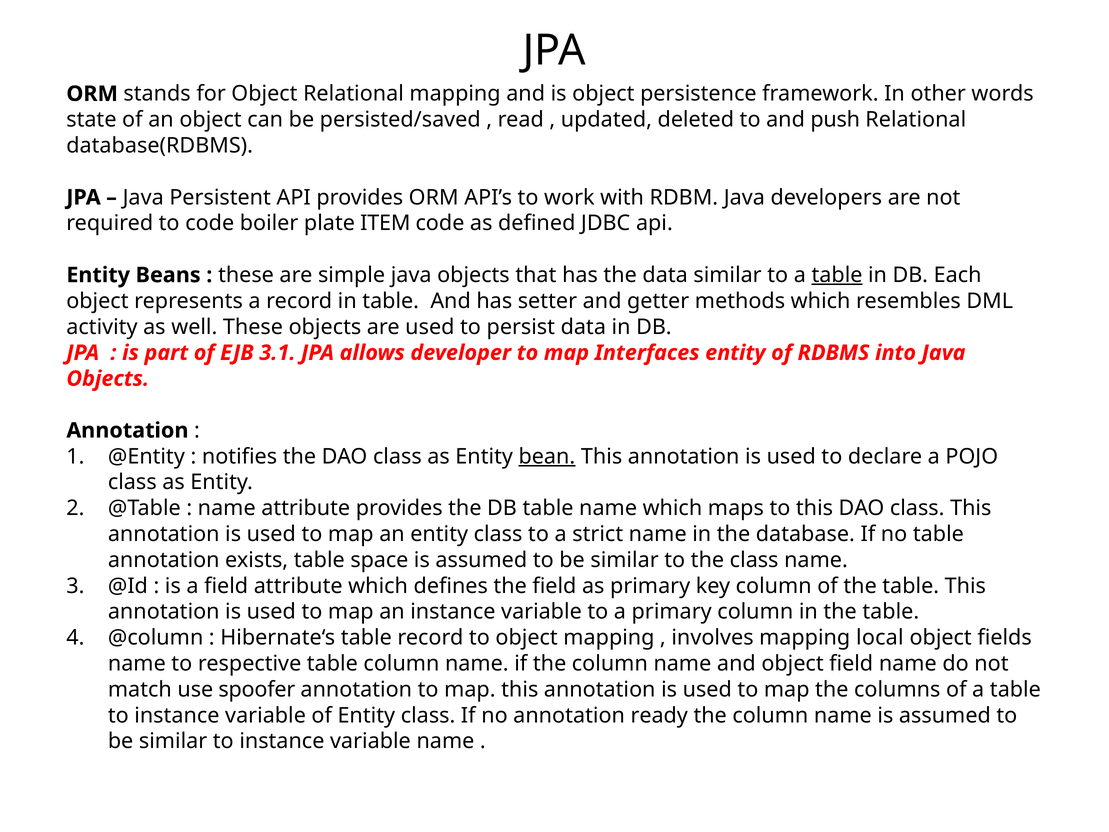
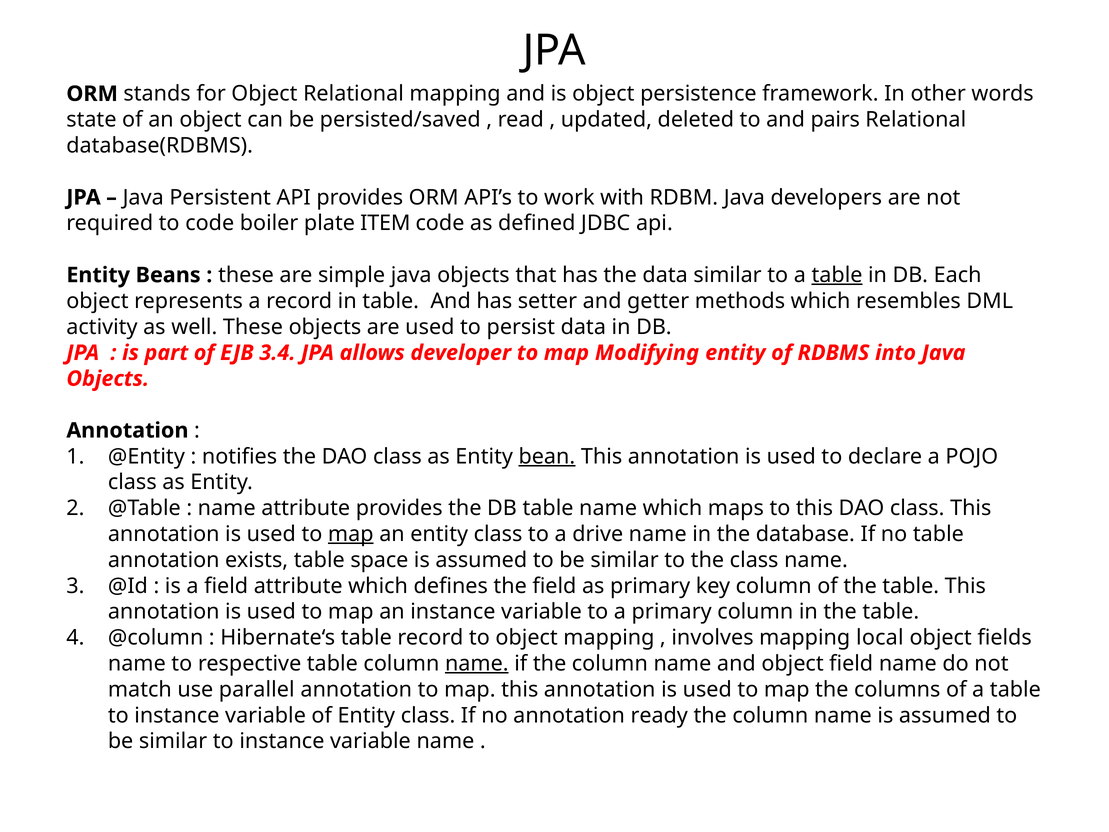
push: push -> pairs (835, 120)
3.1: 3.1 -> 3.4 (277, 353)
Interfaces: Interfaces -> Modifying (647, 353)
map underline: none -> present (351, 534)
strict: strict -> drive (598, 534)
name underline: none -> present (477, 663)
spoofer: spoofer -> parallel (257, 689)
